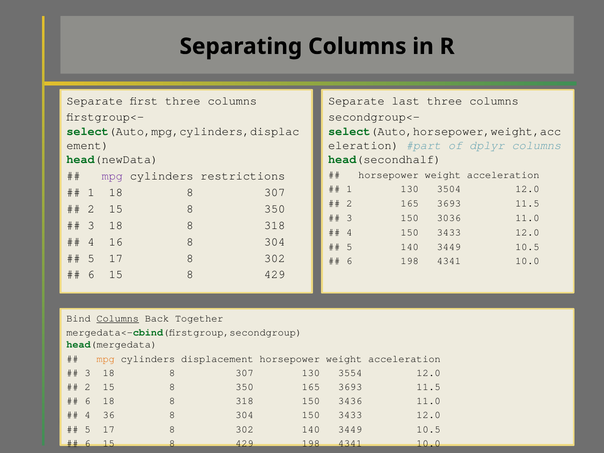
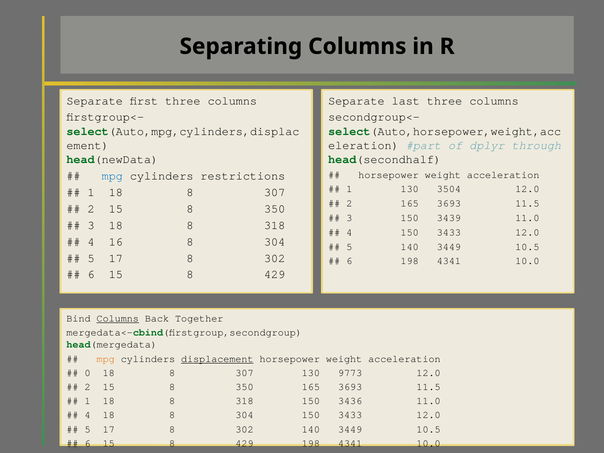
dplyr columns: columns -> through (536, 145)
mpg colour: purple -> blue (112, 176)
3036: 3036 -> 3439 (449, 218)
displacement underline: none -> present (217, 359)
3: 3 -> 0 (88, 373)
3554: 3554 -> 9773 (350, 373)
6: 6 -> 1 (88, 401)
4 36: 36 -> 18 (109, 415)
